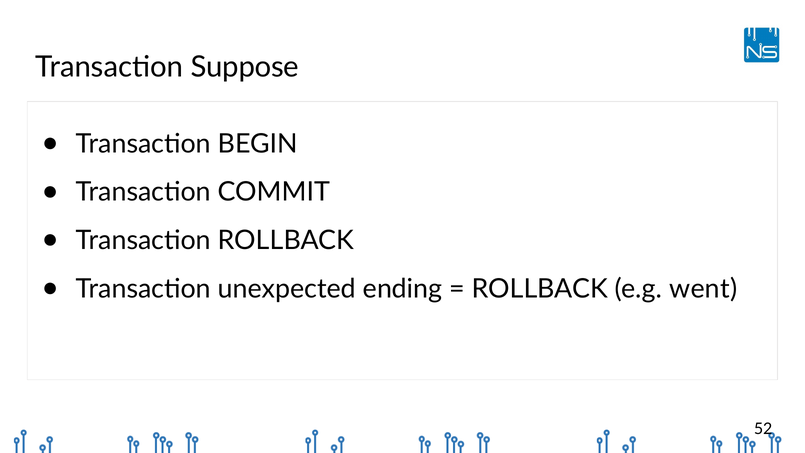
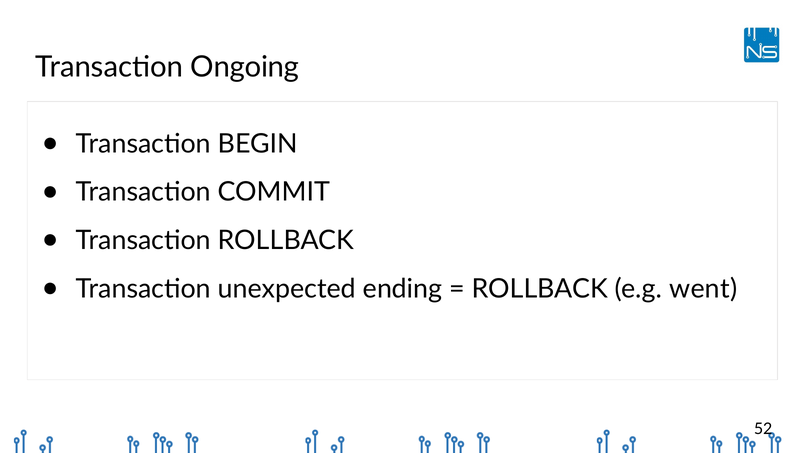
Suppose: Suppose -> Ongoing (245, 67)
